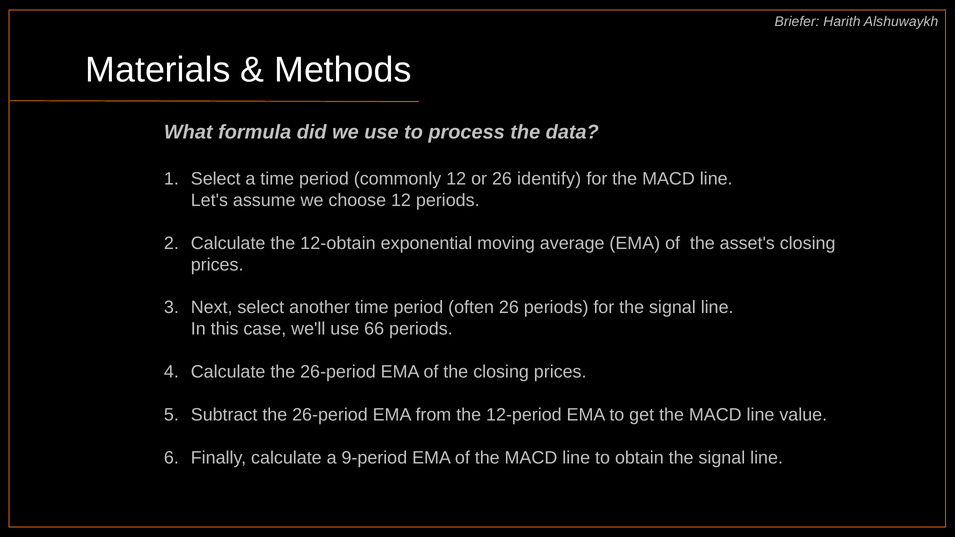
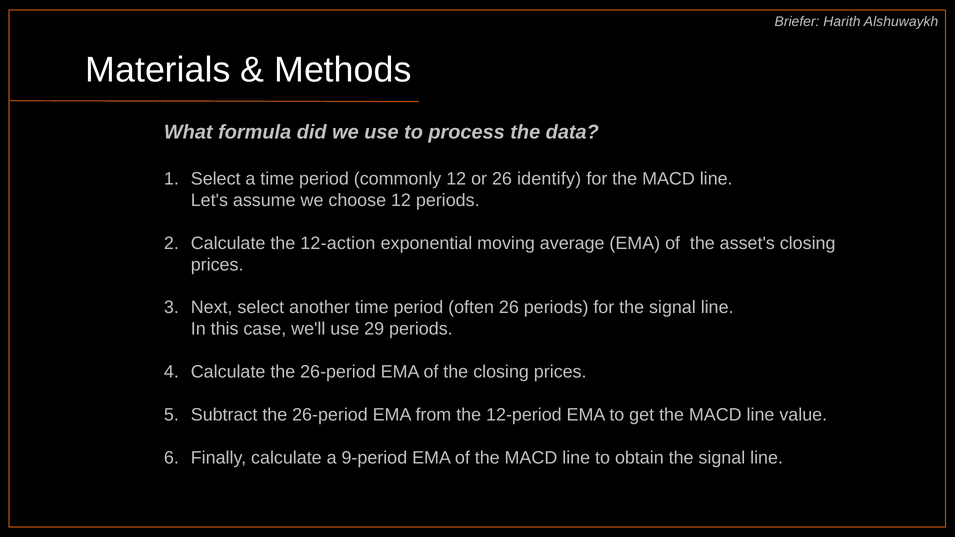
12-obtain: 12-obtain -> 12-action (338, 243)
66: 66 -> 29 (374, 329)
